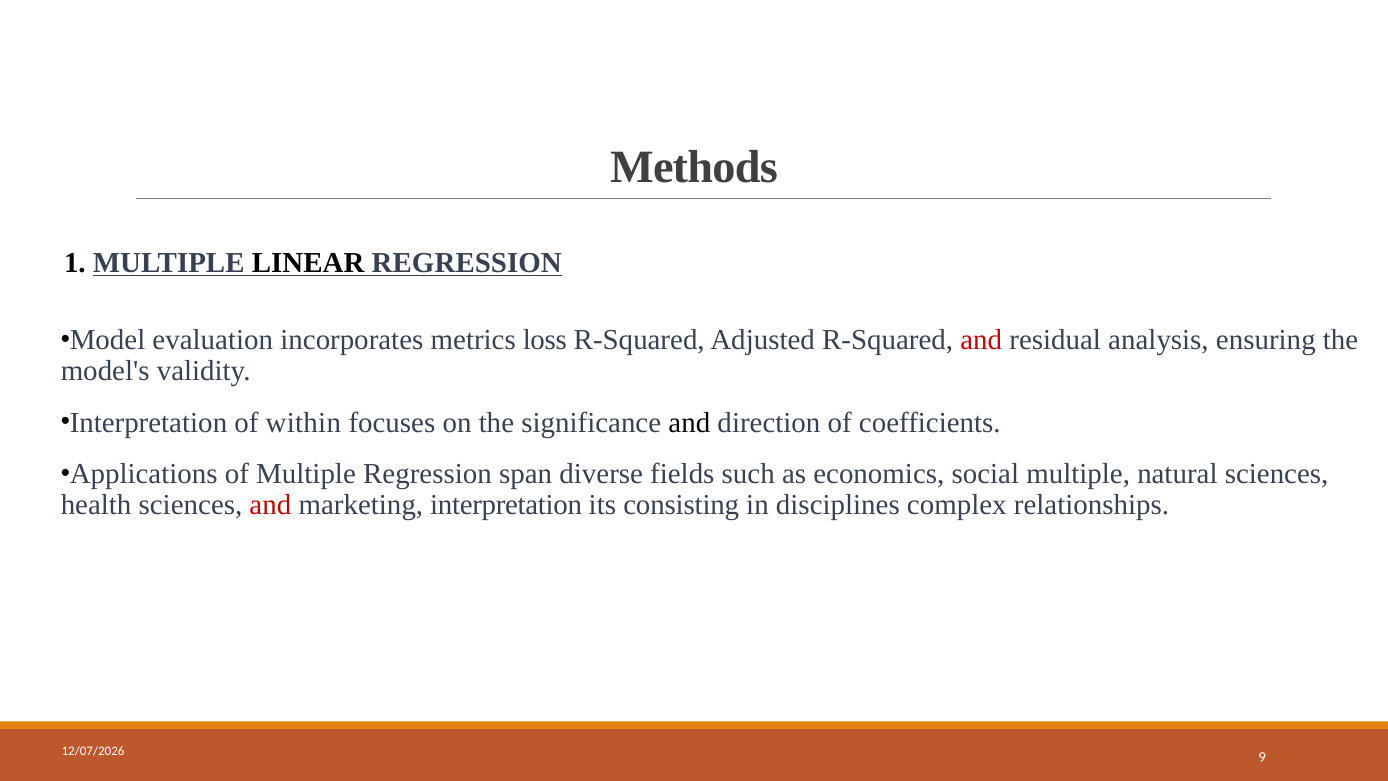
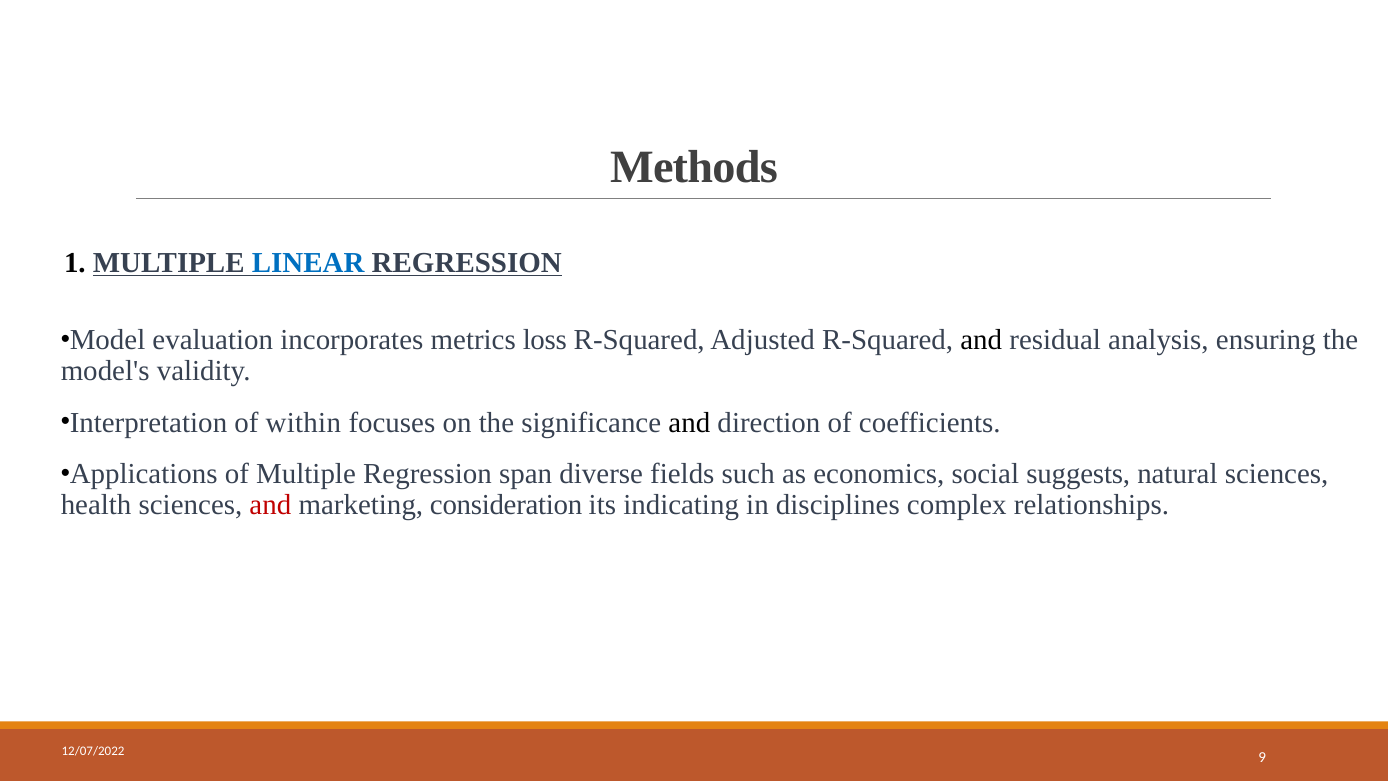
LINEAR colour: black -> blue (308, 263)
and colour: red -> black (981, 340)
social multiple: multiple -> suggests (1078, 474)
marketing interpretation: interpretation -> consideration (506, 505)
consisting: consisting -> indicating (681, 505)
12/07/2026: 12/07/2026 -> 12/07/2022 (93, 751)
